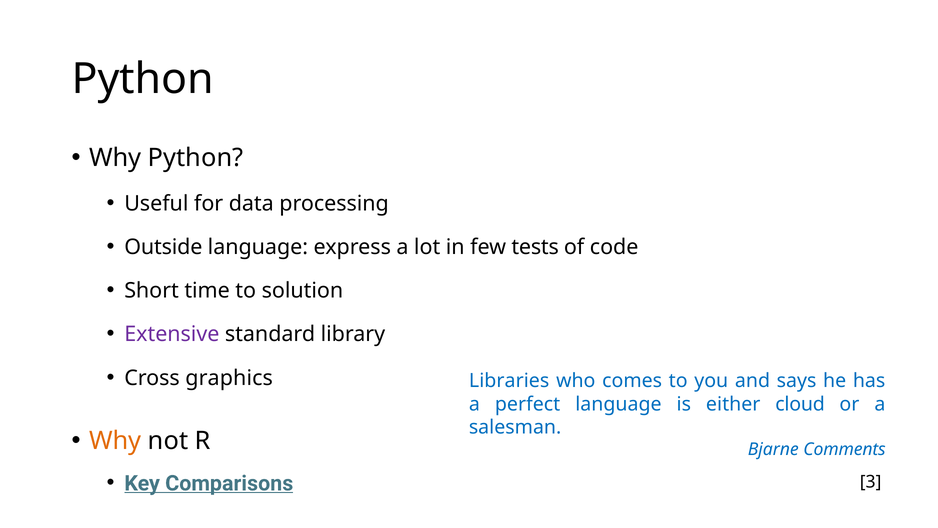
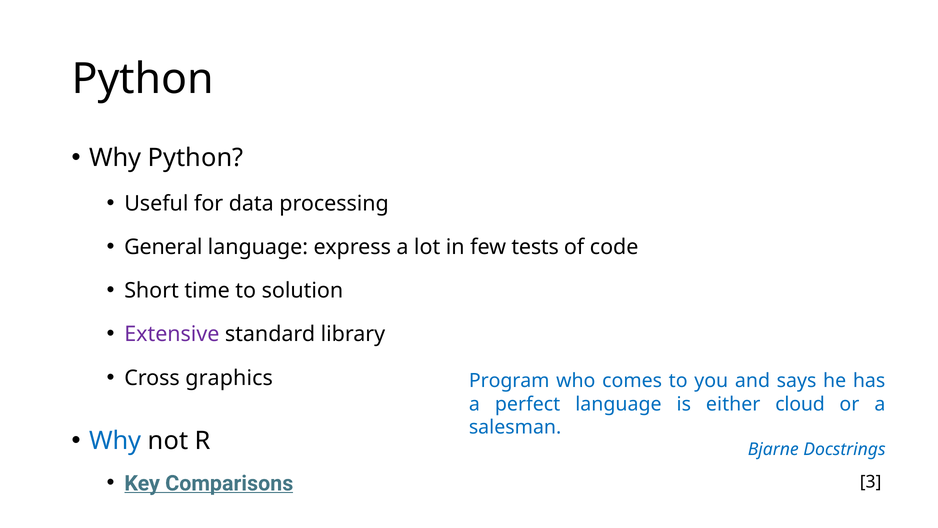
Outside: Outside -> General (163, 247)
Libraries: Libraries -> Program (509, 380)
Why colour: orange -> blue (115, 440)
Comments: Comments -> Docstrings (844, 449)
